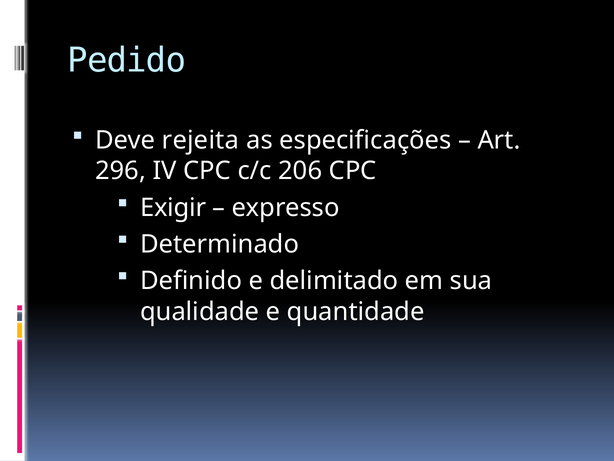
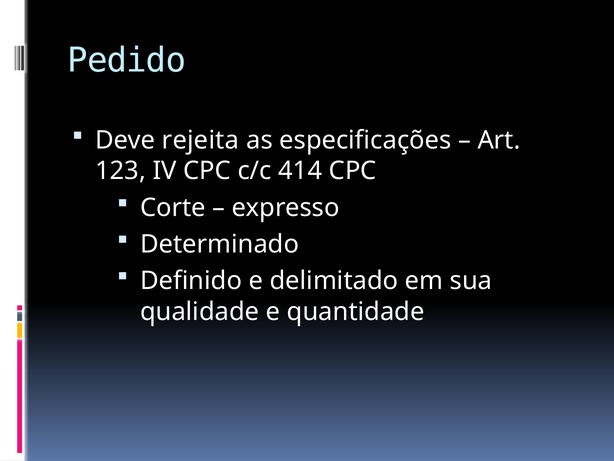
296: 296 -> 123 (121, 171)
206: 206 -> 414 (300, 171)
Exigir: Exigir -> Corte (173, 207)
